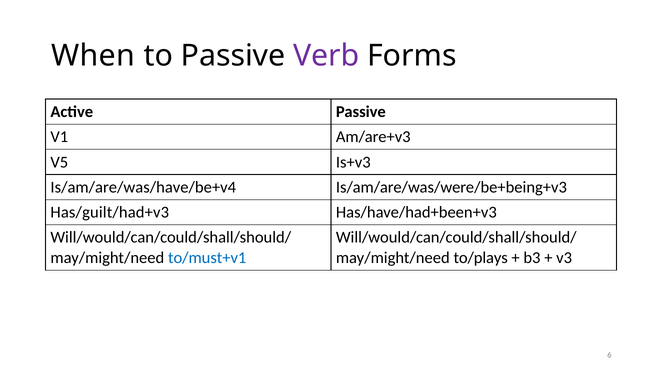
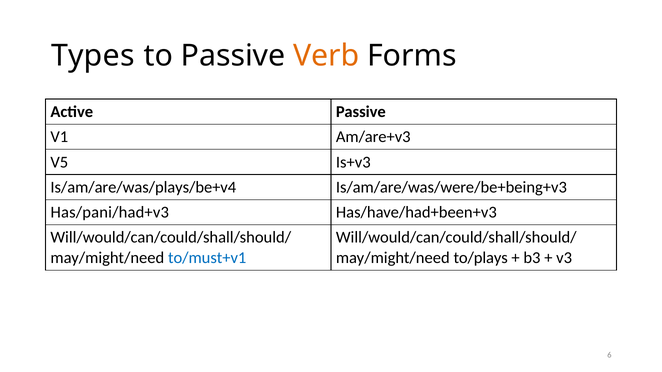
When: When -> Types (93, 56)
Verb colour: purple -> orange (326, 56)
Is/am/are/was/have/be+v4: Is/am/are/was/have/be+v4 -> Is/am/are/was/plays/be+v4 (143, 187)
Has/guilt/had+v3: Has/guilt/had+v3 -> Has/pani/had+v3 (110, 213)
